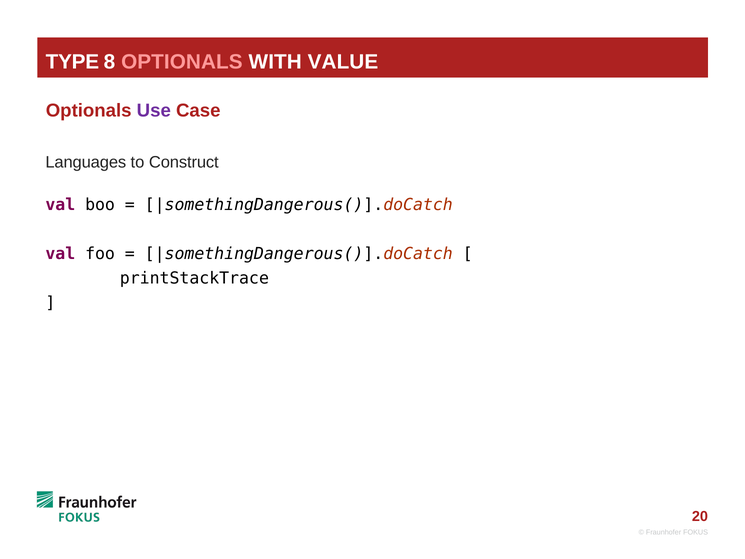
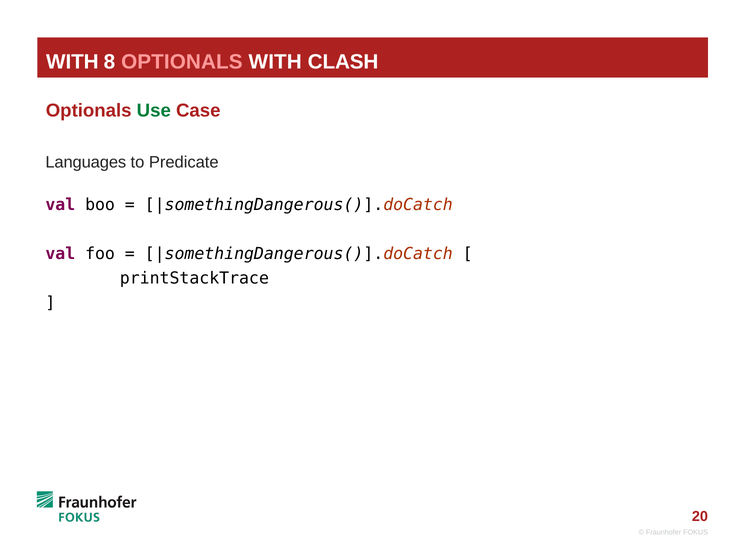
TYPE: TYPE -> WITH (72, 62)
VALUE: VALUE -> CLASH (343, 62)
Use colour: purple -> green (154, 110)
Construct: Construct -> Predicate (184, 162)
